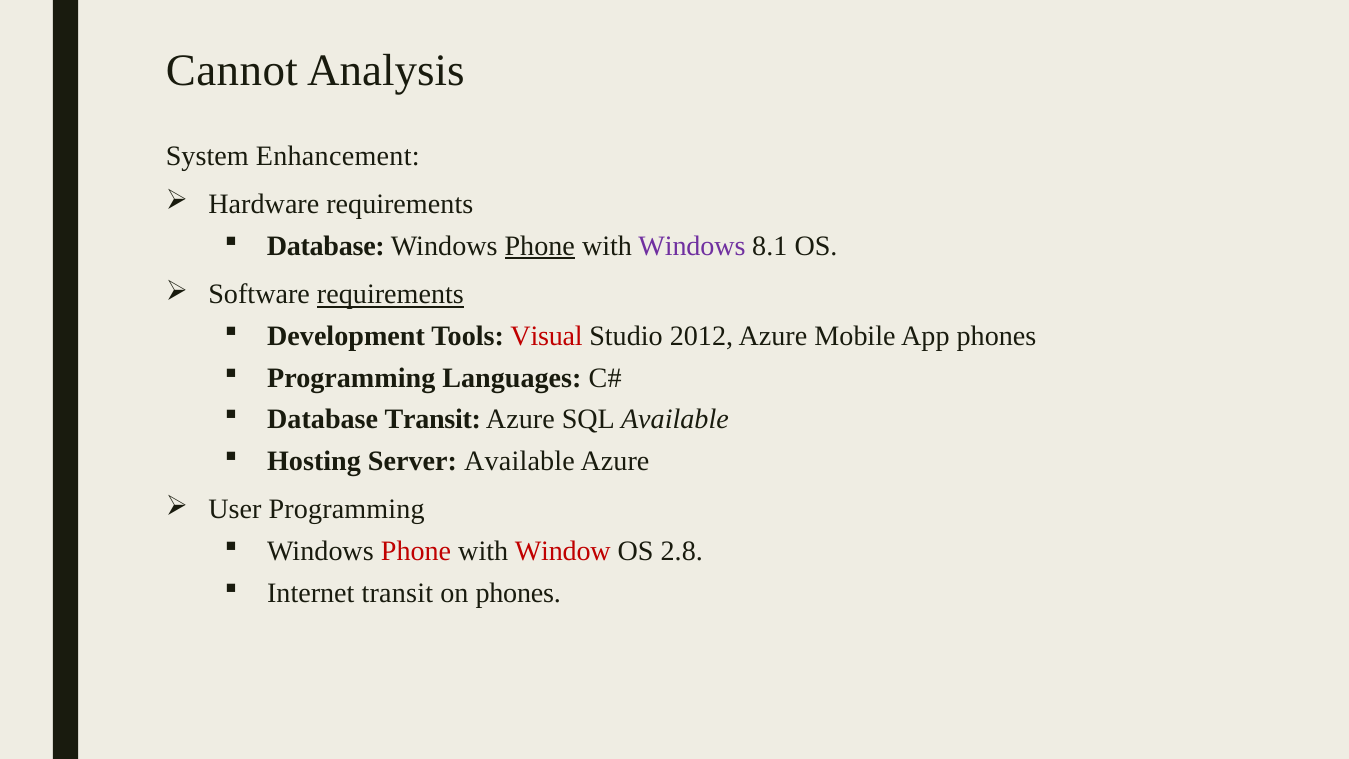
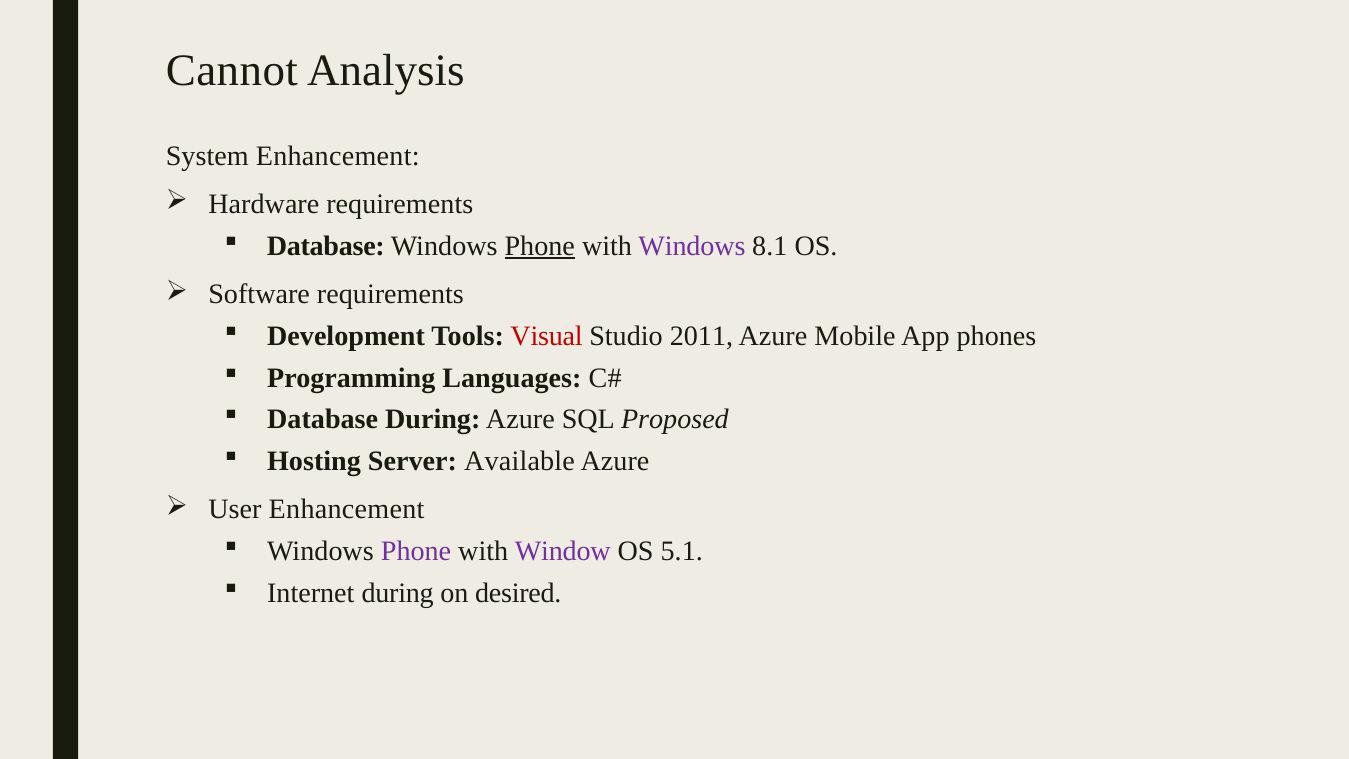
requirements underline: present -> none (390, 295)
2012: 2012 -> 2011 (701, 336)
Database Transit: Transit -> During (433, 419)
SQL Available: Available -> Proposed (675, 419)
User Programming: Programming -> Enhancement (347, 510)
Phone colour: red -> purple (416, 551)
Window colour: red -> purple (563, 551)
2.8: 2.8 -> 5.1 (682, 551)
Internet transit: transit -> during (398, 593)
on phones: phones -> desired (518, 593)
